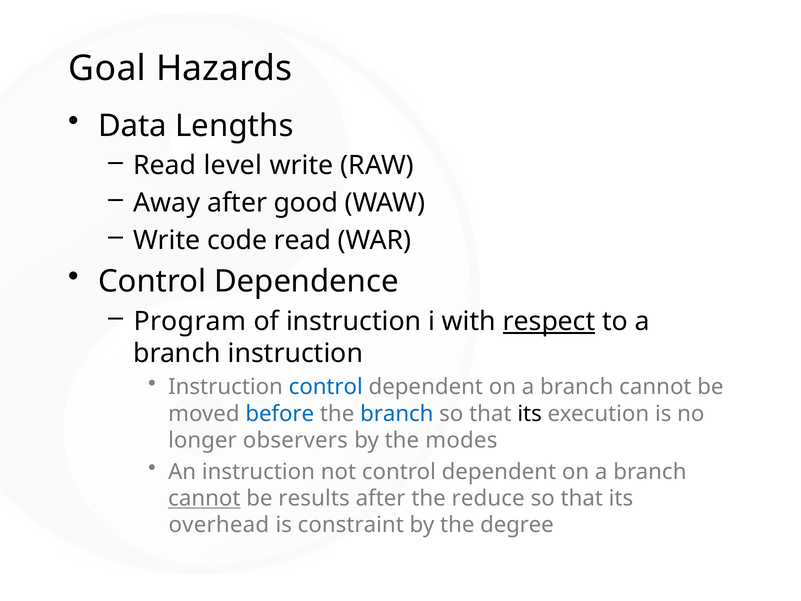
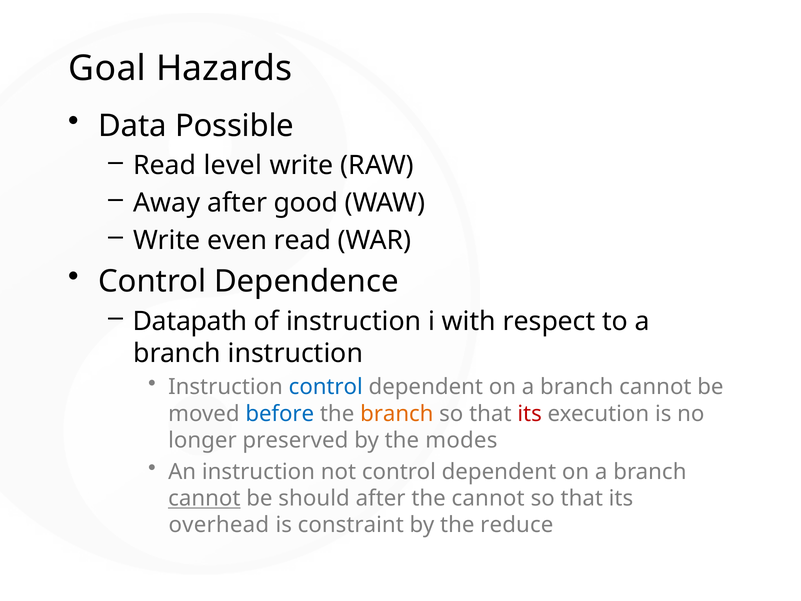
Lengths: Lengths -> Possible (234, 126)
code: code -> even (237, 240)
Program: Program -> Datapath (190, 321)
respect underline: present -> none (549, 321)
branch colour: blue -> orange (397, 414)
its colour: black -> red (530, 414)
observers: observers -> preserved (295, 440)
results: results -> should (314, 498)
the reduce: reduce -> cannot (488, 498)
degree: degree -> reduce (517, 525)
